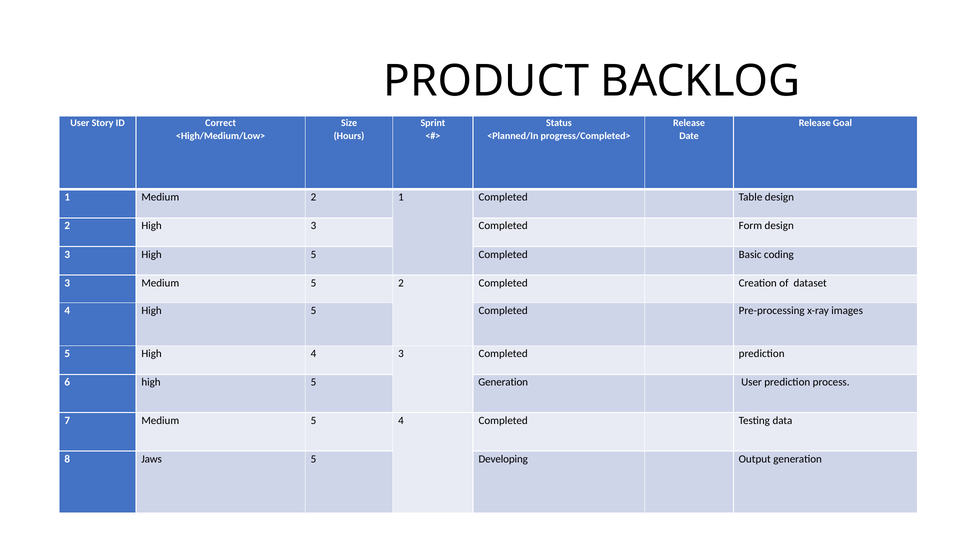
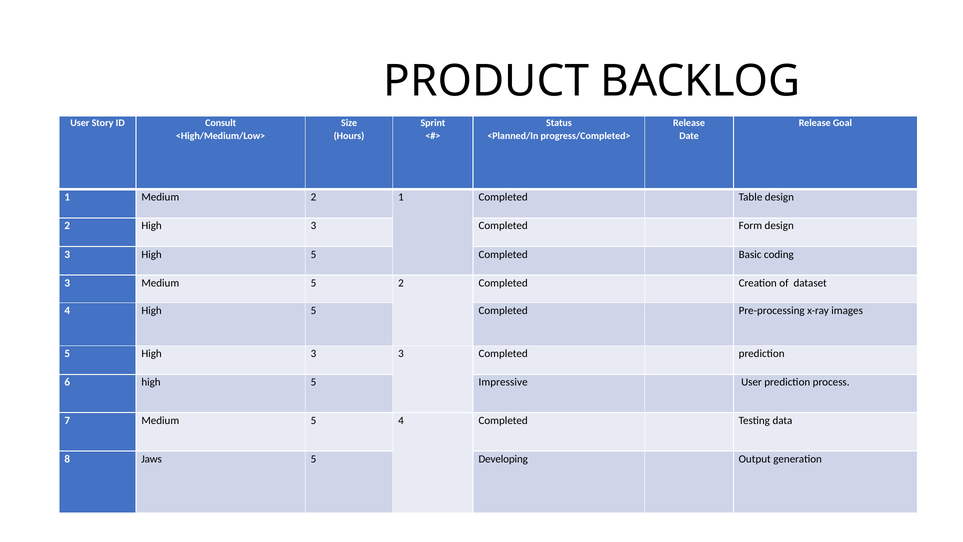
Correct: Correct -> Consult (221, 123)
5 High 4: 4 -> 3 (313, 353)
5 Generation: Generation -> Impressive (503, 382)
